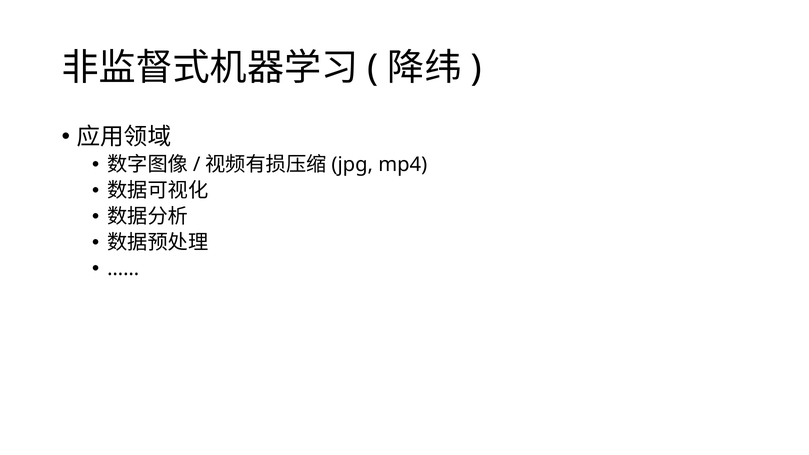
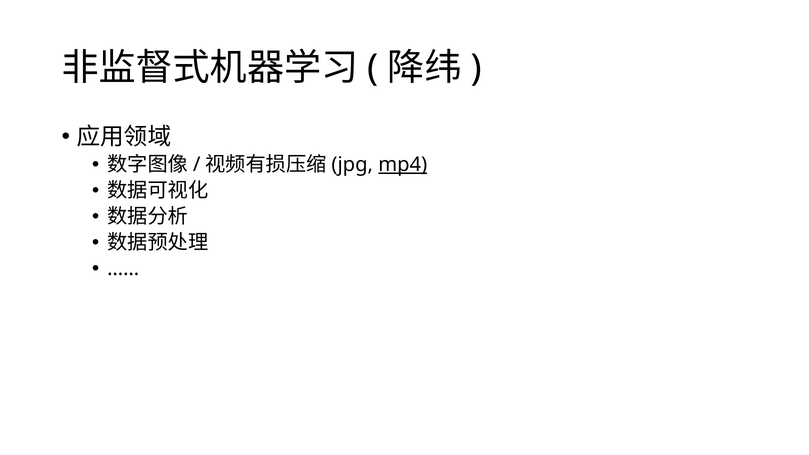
mp4 underline: none -> present (403, 165)
